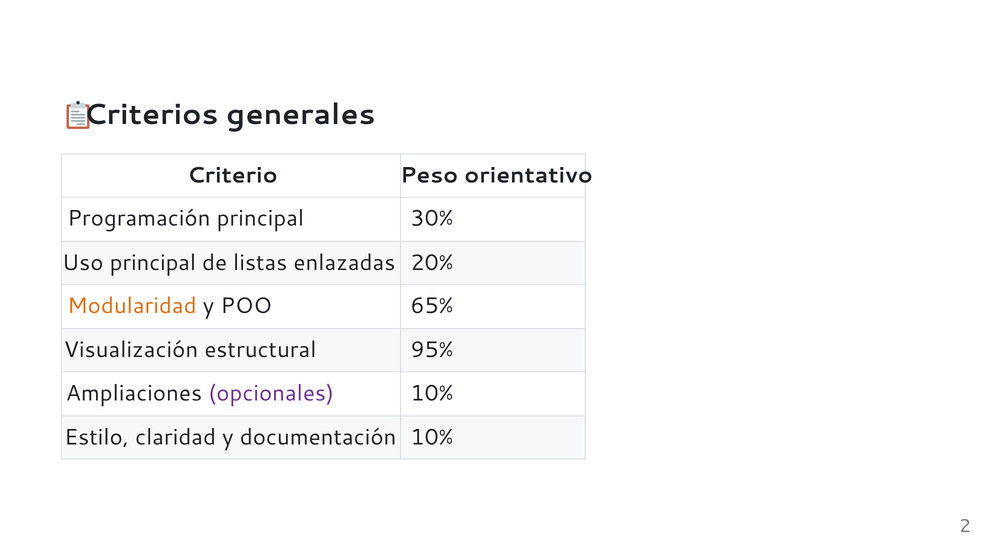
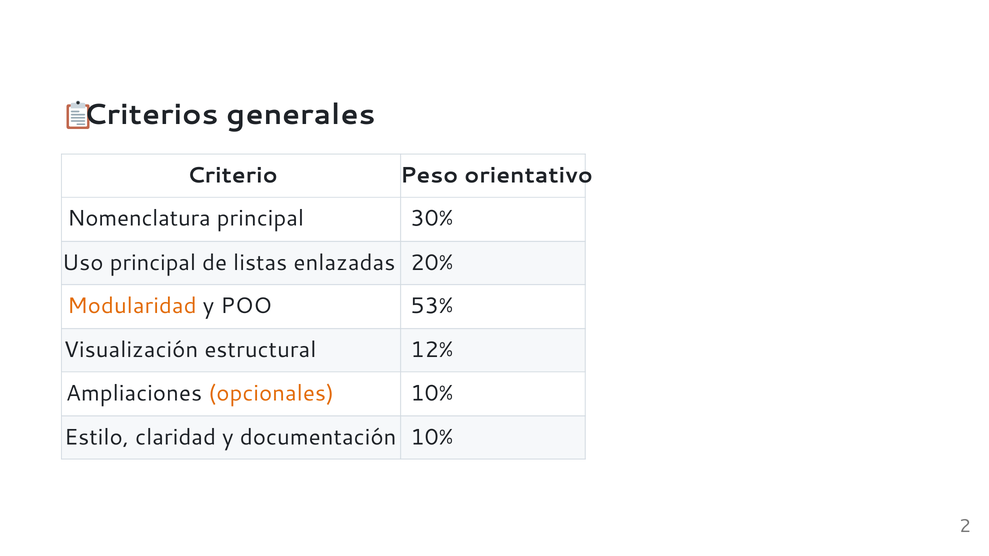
Programación: Programación -> Nomenclatura (139, 219)
65%: 65% -> 53% (432, 306)
95%: 95% -> 12% (432, 350)
opcionales colour: purple -> orange (271, 393)
